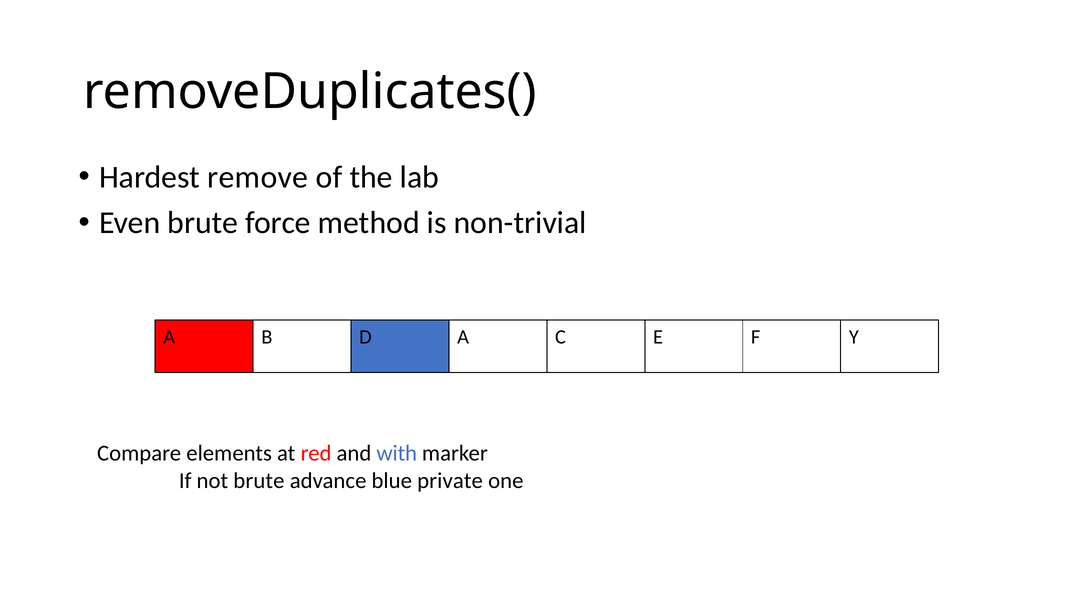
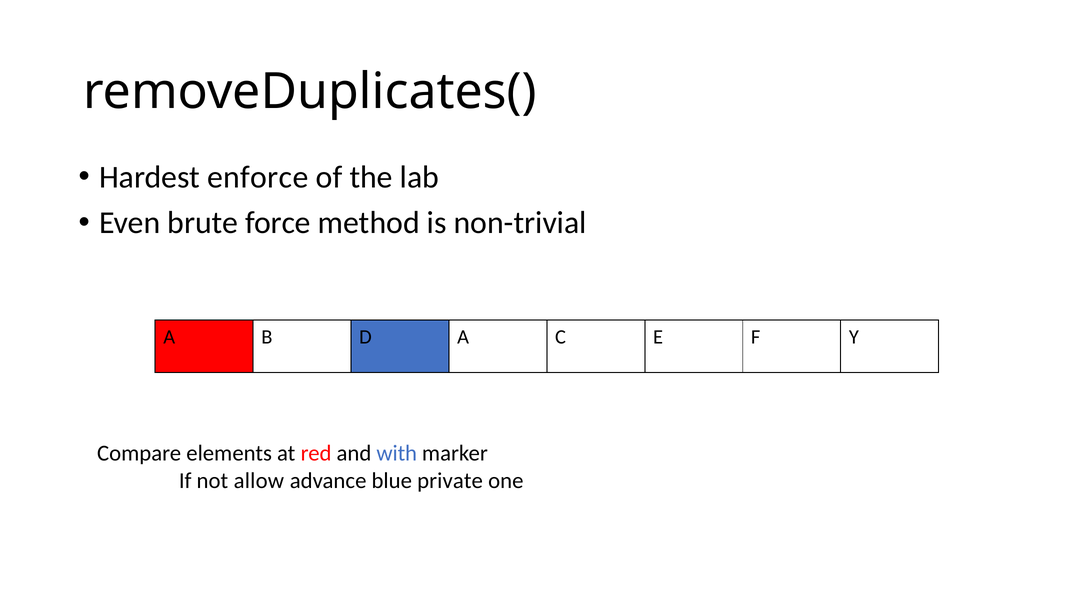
remove: remove -> enforce (258, 177)
not brute: brute -> allow (259, 480)
